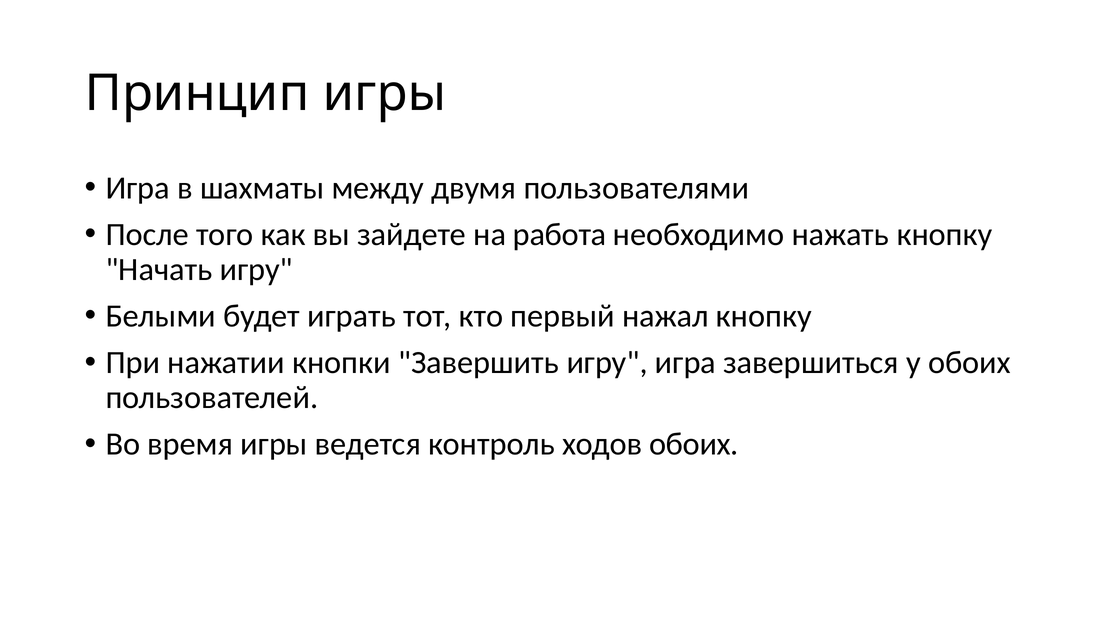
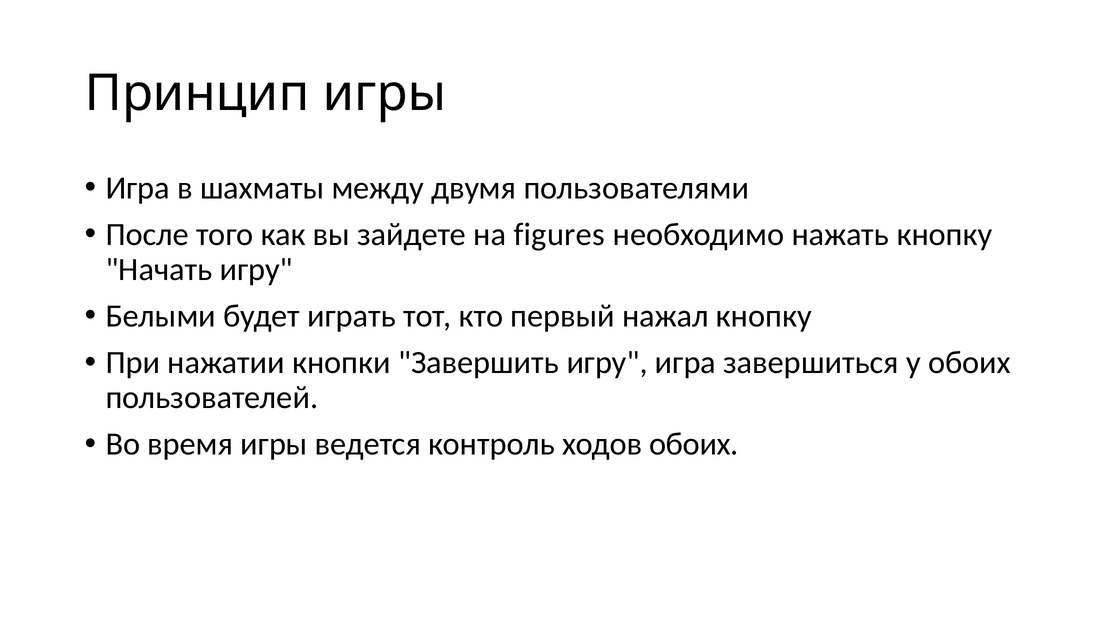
работа: работа -> figures (559, 234)
